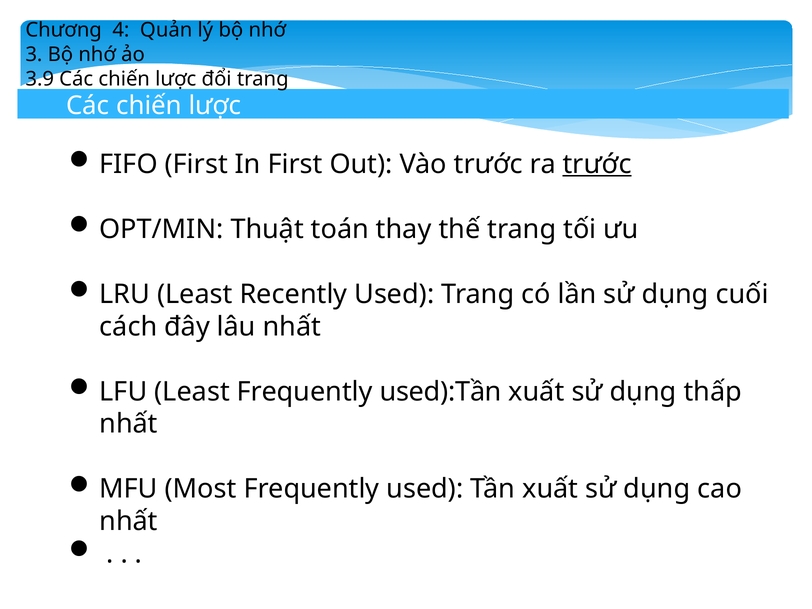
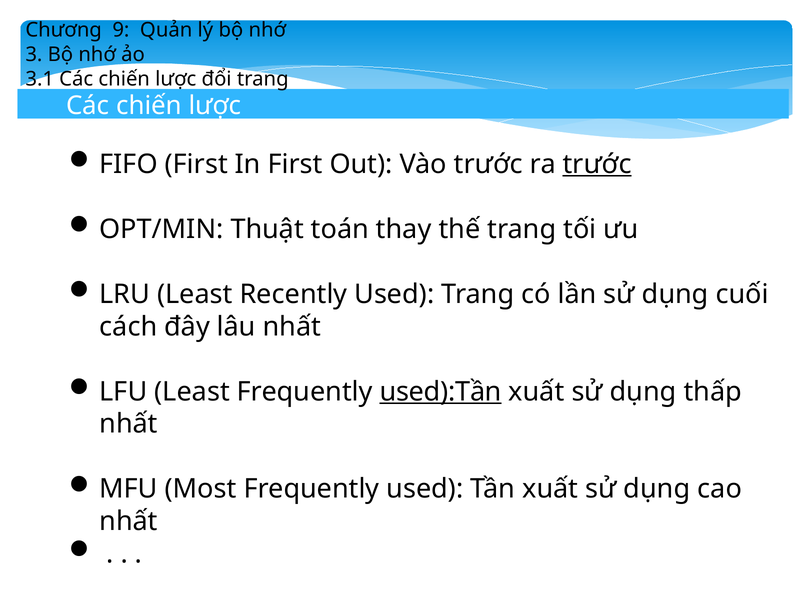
4: 4 -> 9 (121, 30)
3.9: 3.9 -> 3.1 (40, 79)
used):Tần underline: none -> present (441, 392)
